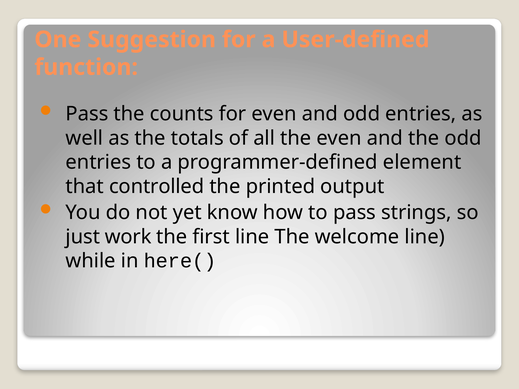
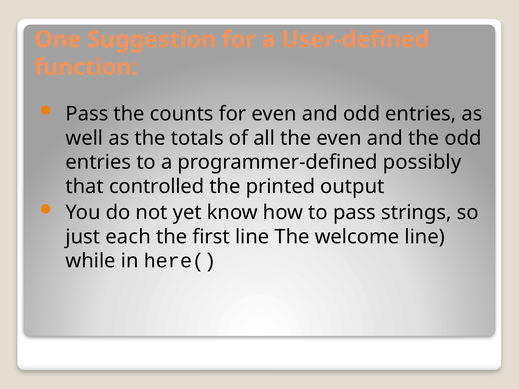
element: element -> possibly (422, 162)
work: work -> each (128, 237)
